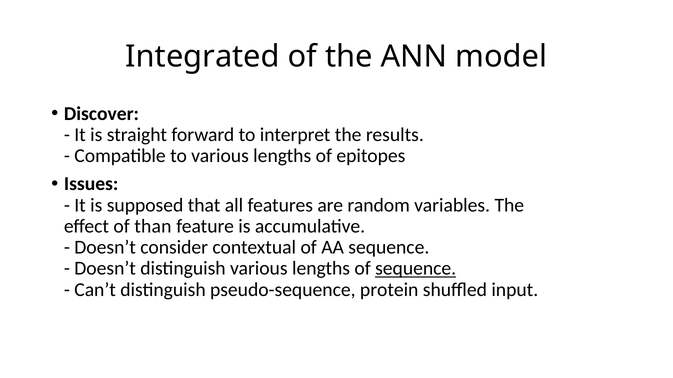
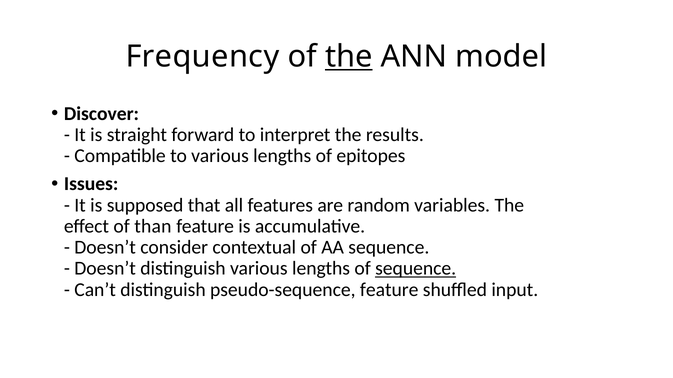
Integrated: Integrated -> Frequency (202, 57)
the underline: none -> present (349, 57)
pseudo-sequence protein: protein -> feature (389, 290)
